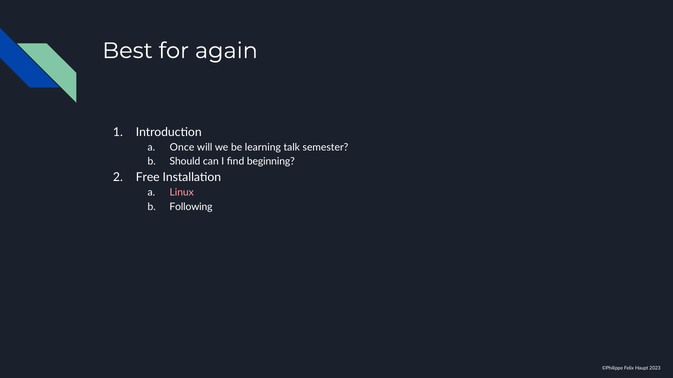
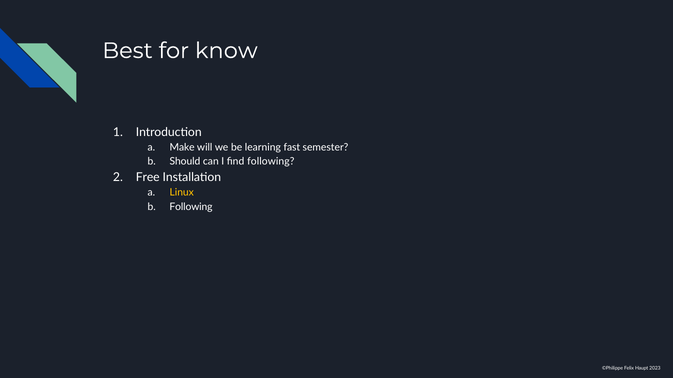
again: again -> know (226, 51)
Once: Once -> Make (182, 148)
talk: talk -> fast (292, 148)
find beginning: beginning -> following (271, 162)
Linux colour: pink -> yellow (182, 193)
